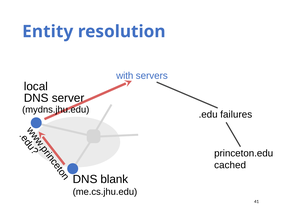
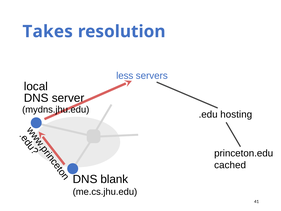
Entity: Entity -> Takes (48, 31)
with: with -> less (125, 76)
failures: failures -> hosting (236, 114)
